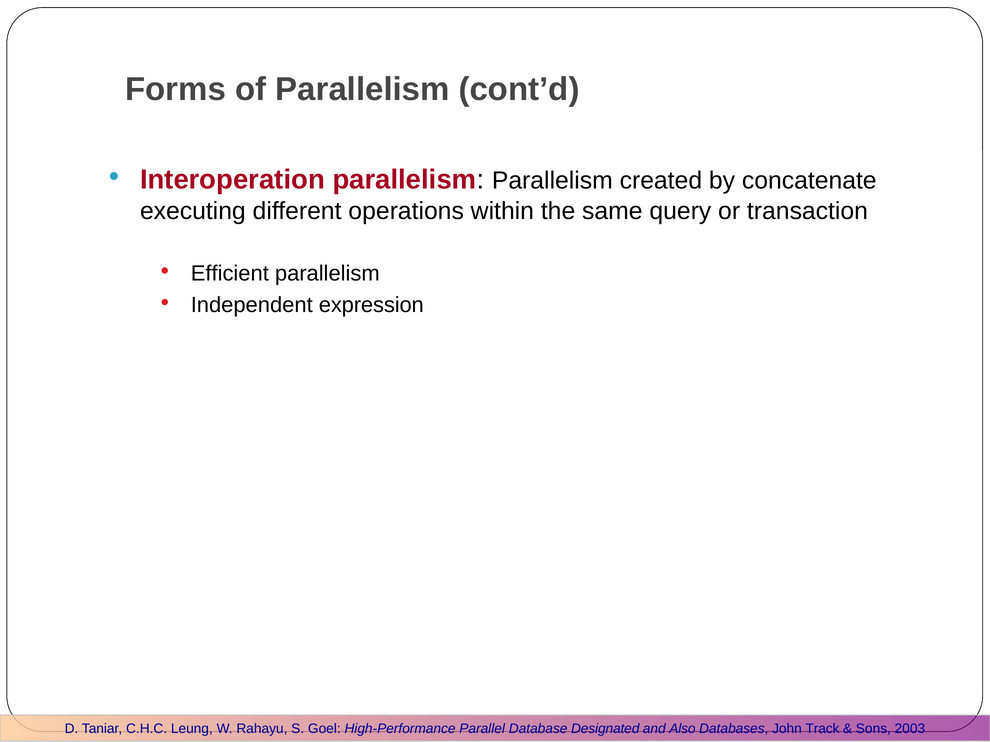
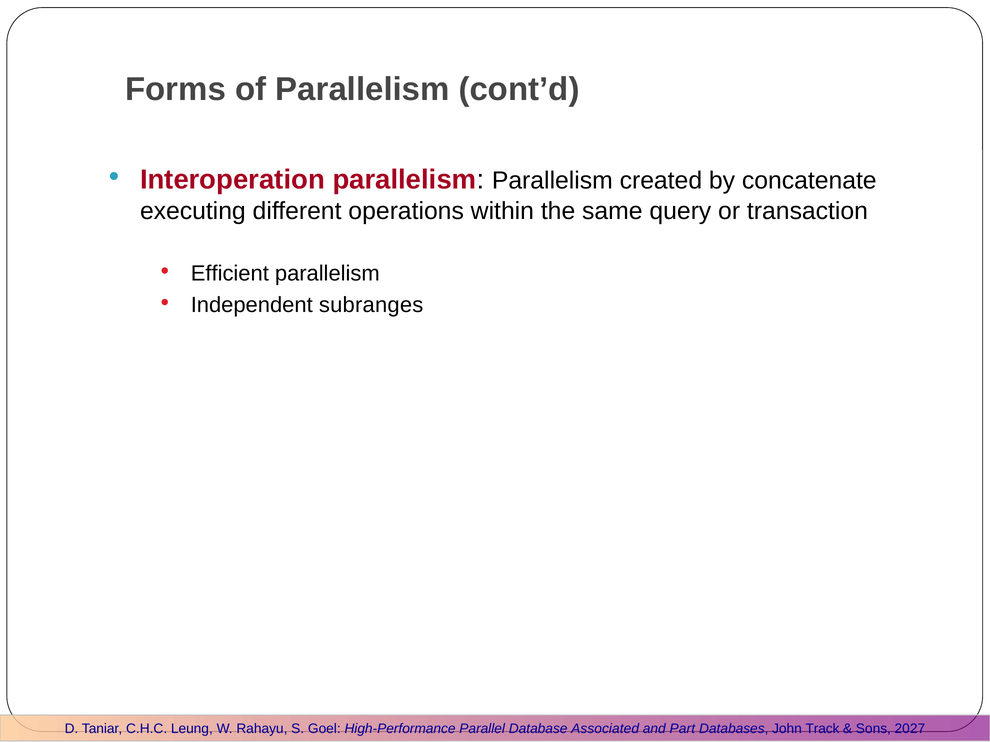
expression: expression -> subranges (371, 305)
Designated: Designated -> Associated (605, 729)
Also: Also -> Part (682, 729)
2003: 2003 -> 2027 (910, 729)
